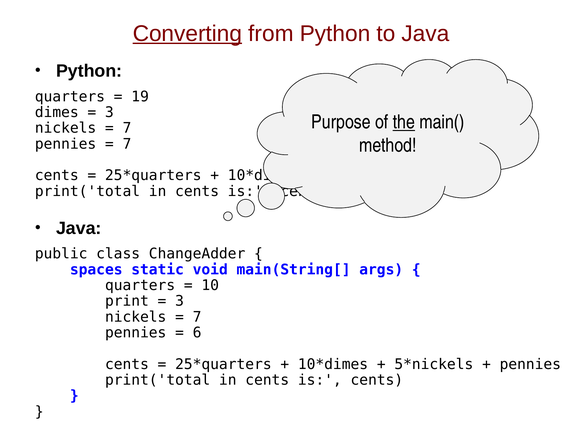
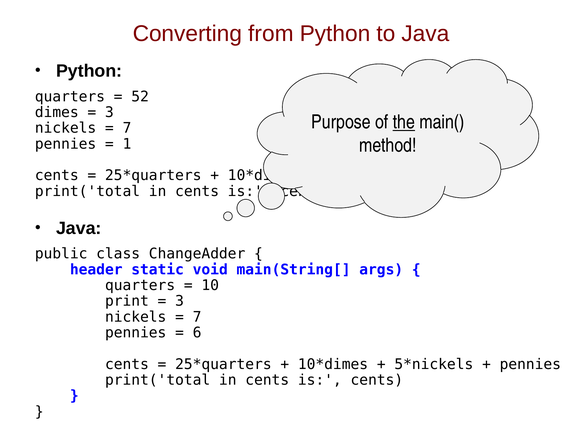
Converting underline: present -> none (187, 33)
19: 19 -> 52 (140, 96)
7: 7 -> 1 (127, 144)
spaces: spaces -> header (96, 269)
